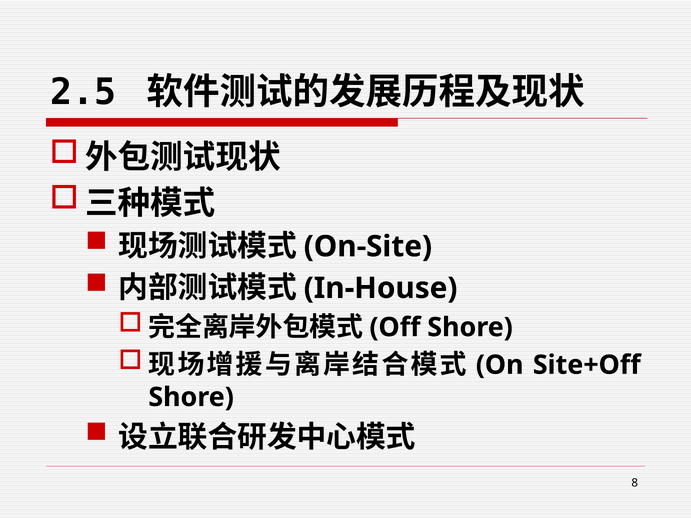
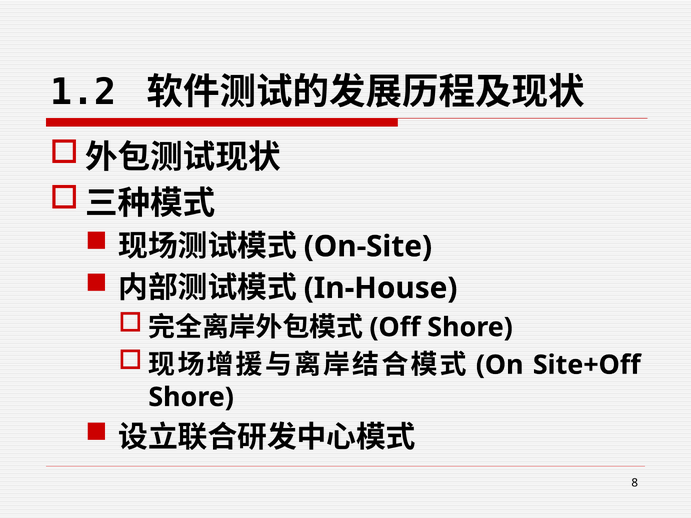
2.5: 2.5 -> 1.2 (83, 92)
